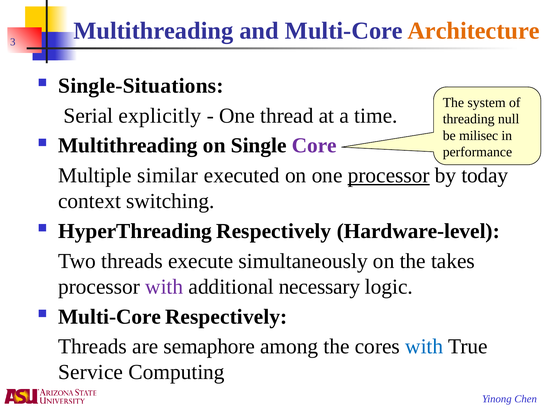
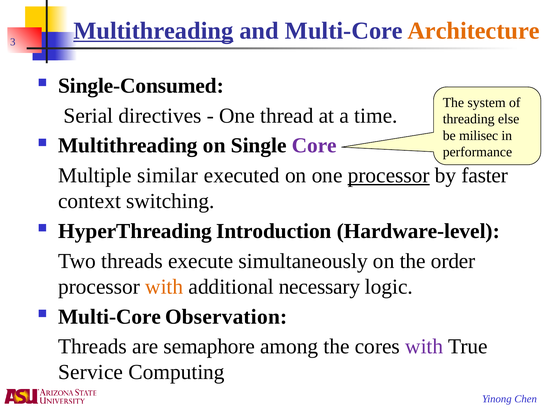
Multithreading underline: none -> present (153, 31)
Single-Situations: Single-Situations -> Single-Consumed (141, 86)
explicitly: explicitly -> directives (160, 116)
null: null -> else (509, 119)
today: today -> faster (485, 176)
HyperThreading Respectively: Respectively -> Introduction (274, 231)
takes: takes -> order (453, 261)
with colour: purple -> orange (164, 287)
Multi-Core Respectively: Respectively -> Observation (226, 317)
with colour: blue -> purple (424, 347)
